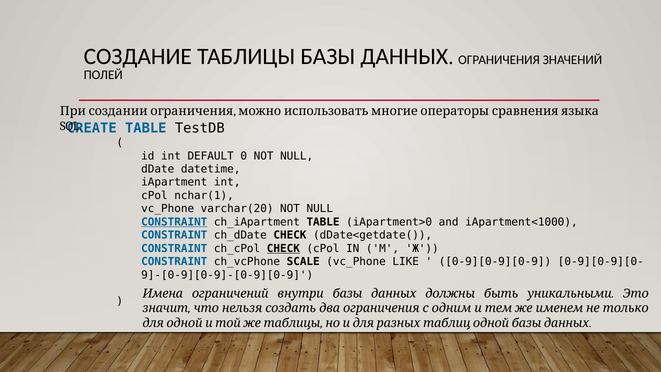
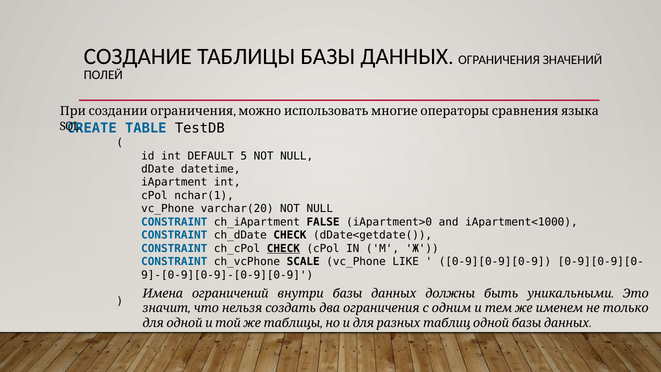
0: 0 -> 5 (244, 156)
CONSTRAINT underline: present -> none (174, 222)
ch_iApartment TABLE: TABLE -> FALSE (323, 222)
